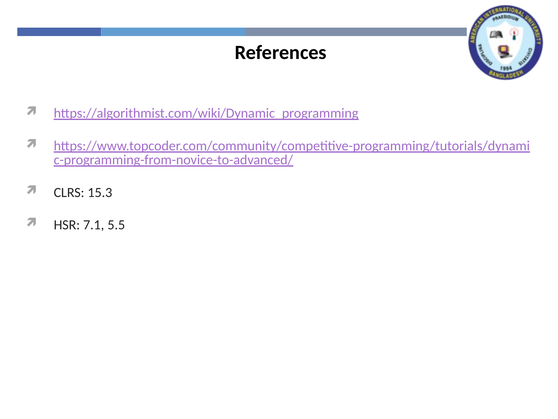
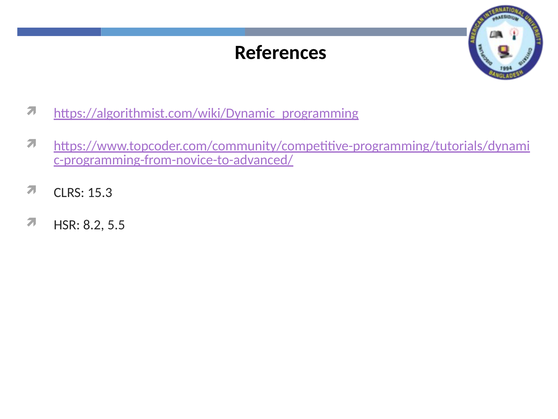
7.1: 7.1 -> 8.2 (94, 224)
